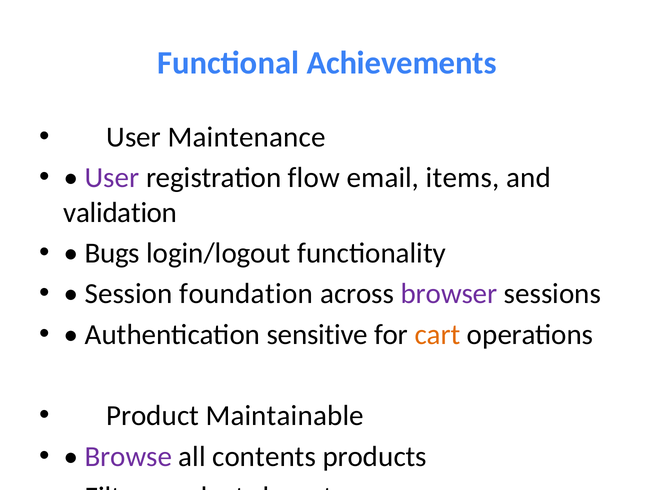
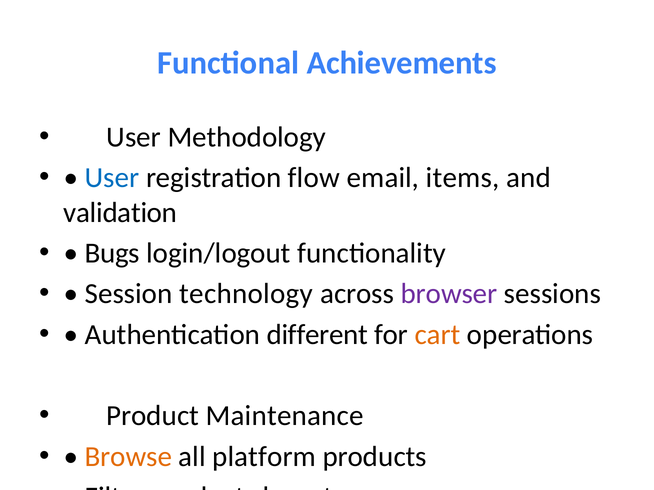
Maintenance: Maintenance -> Methodology (247, 137)
User colour: purple -> blue (112, 178)
foundation: foundation -> technology (246, 294)
sensitive: sensitive -> different (317, 335)
Maintainable: Maintainable -> Maintenance (285, 416)
Browse colour: purple -> orange (128, 457)
all contents: contents -> platform (264, 457)
